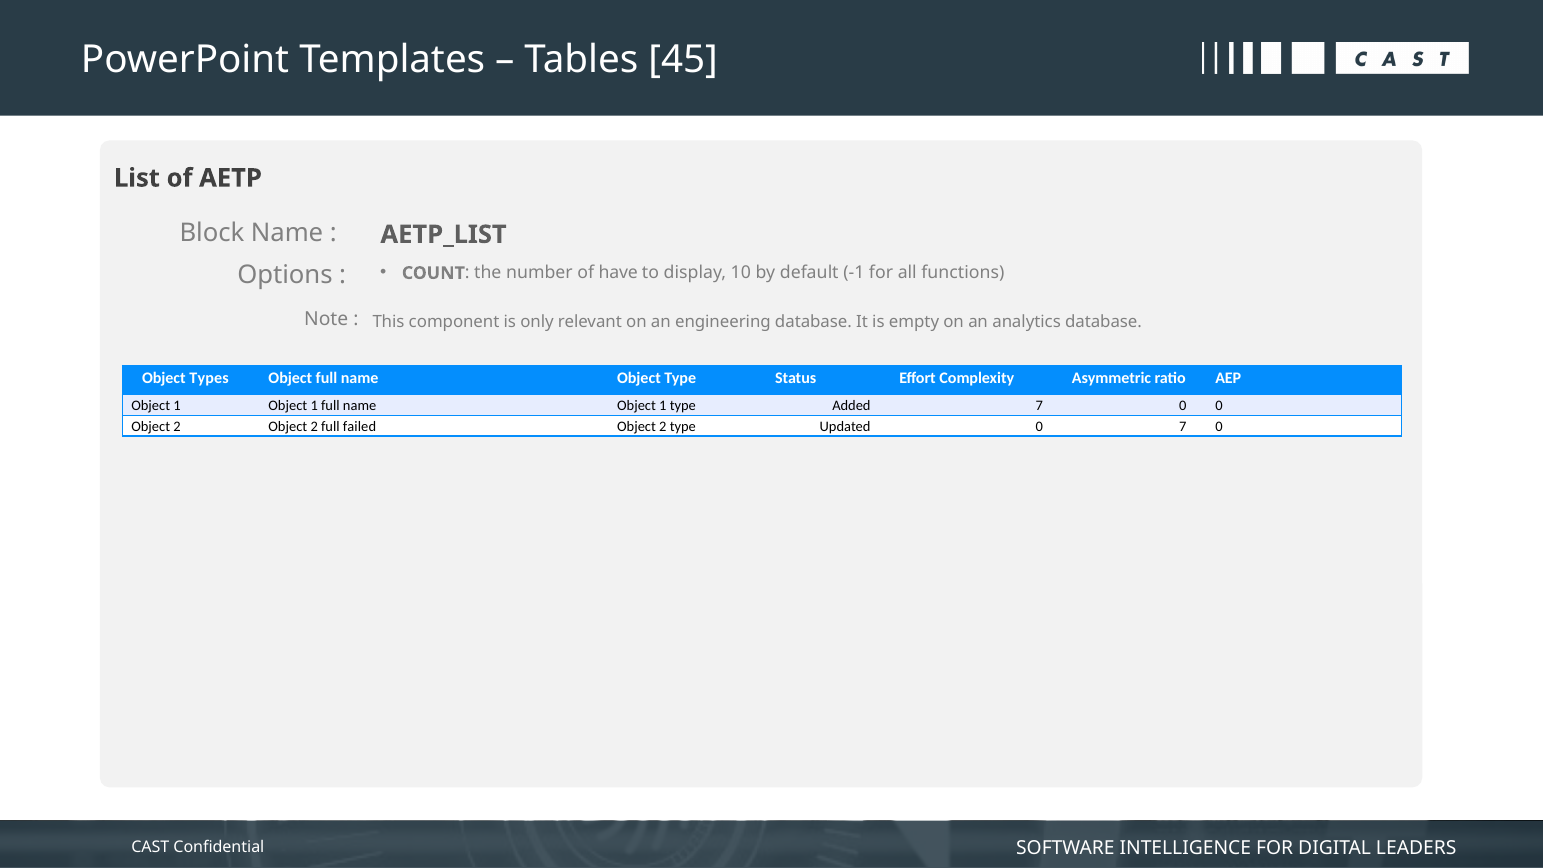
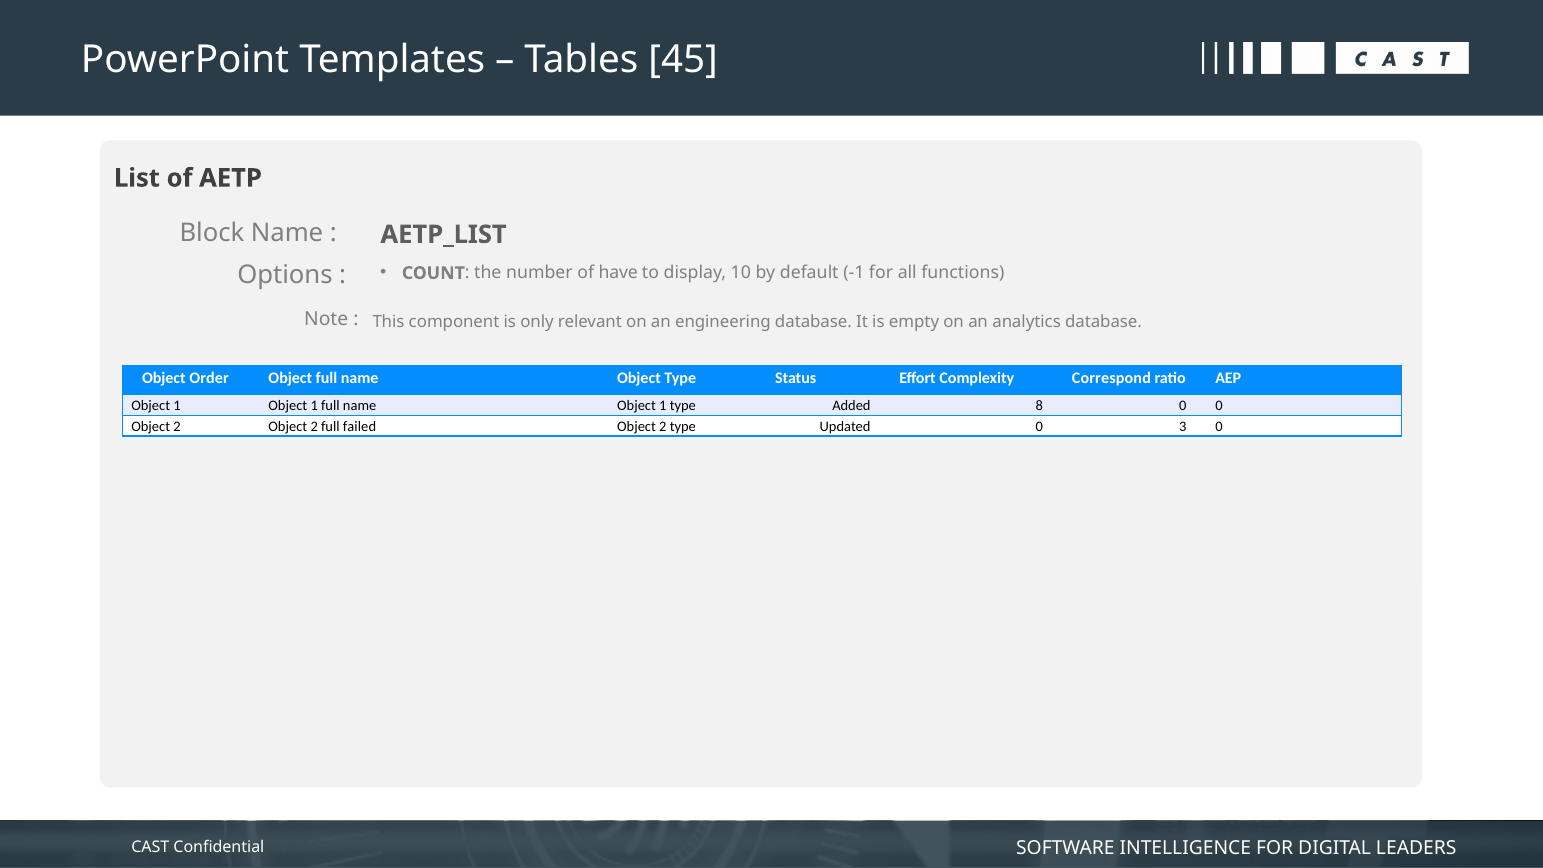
Types: Types -> Order (209, 378)
Asymmetric: Asymmetric -> Correspond (1111, 378)
Added 7: 7 -> 8 (1039, 406)
0 7: 7 -> 3 (1183, 427)
